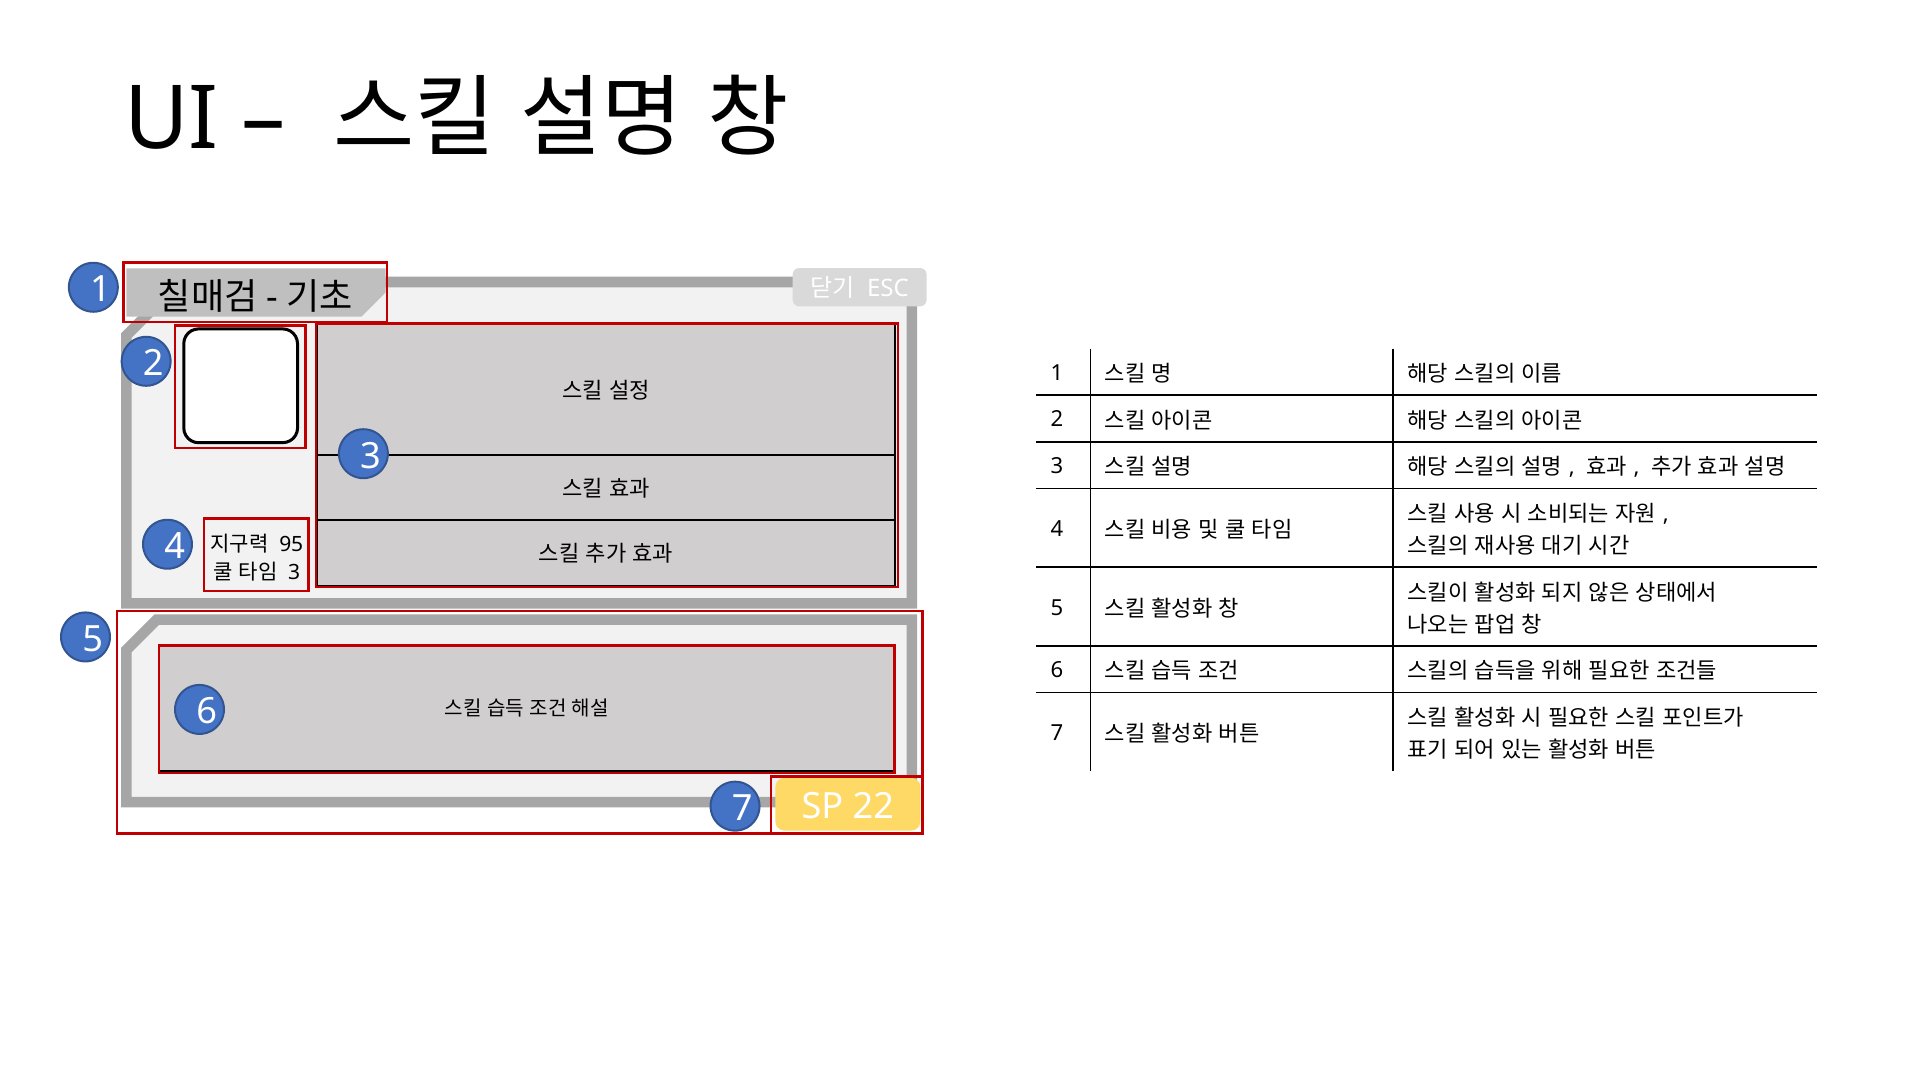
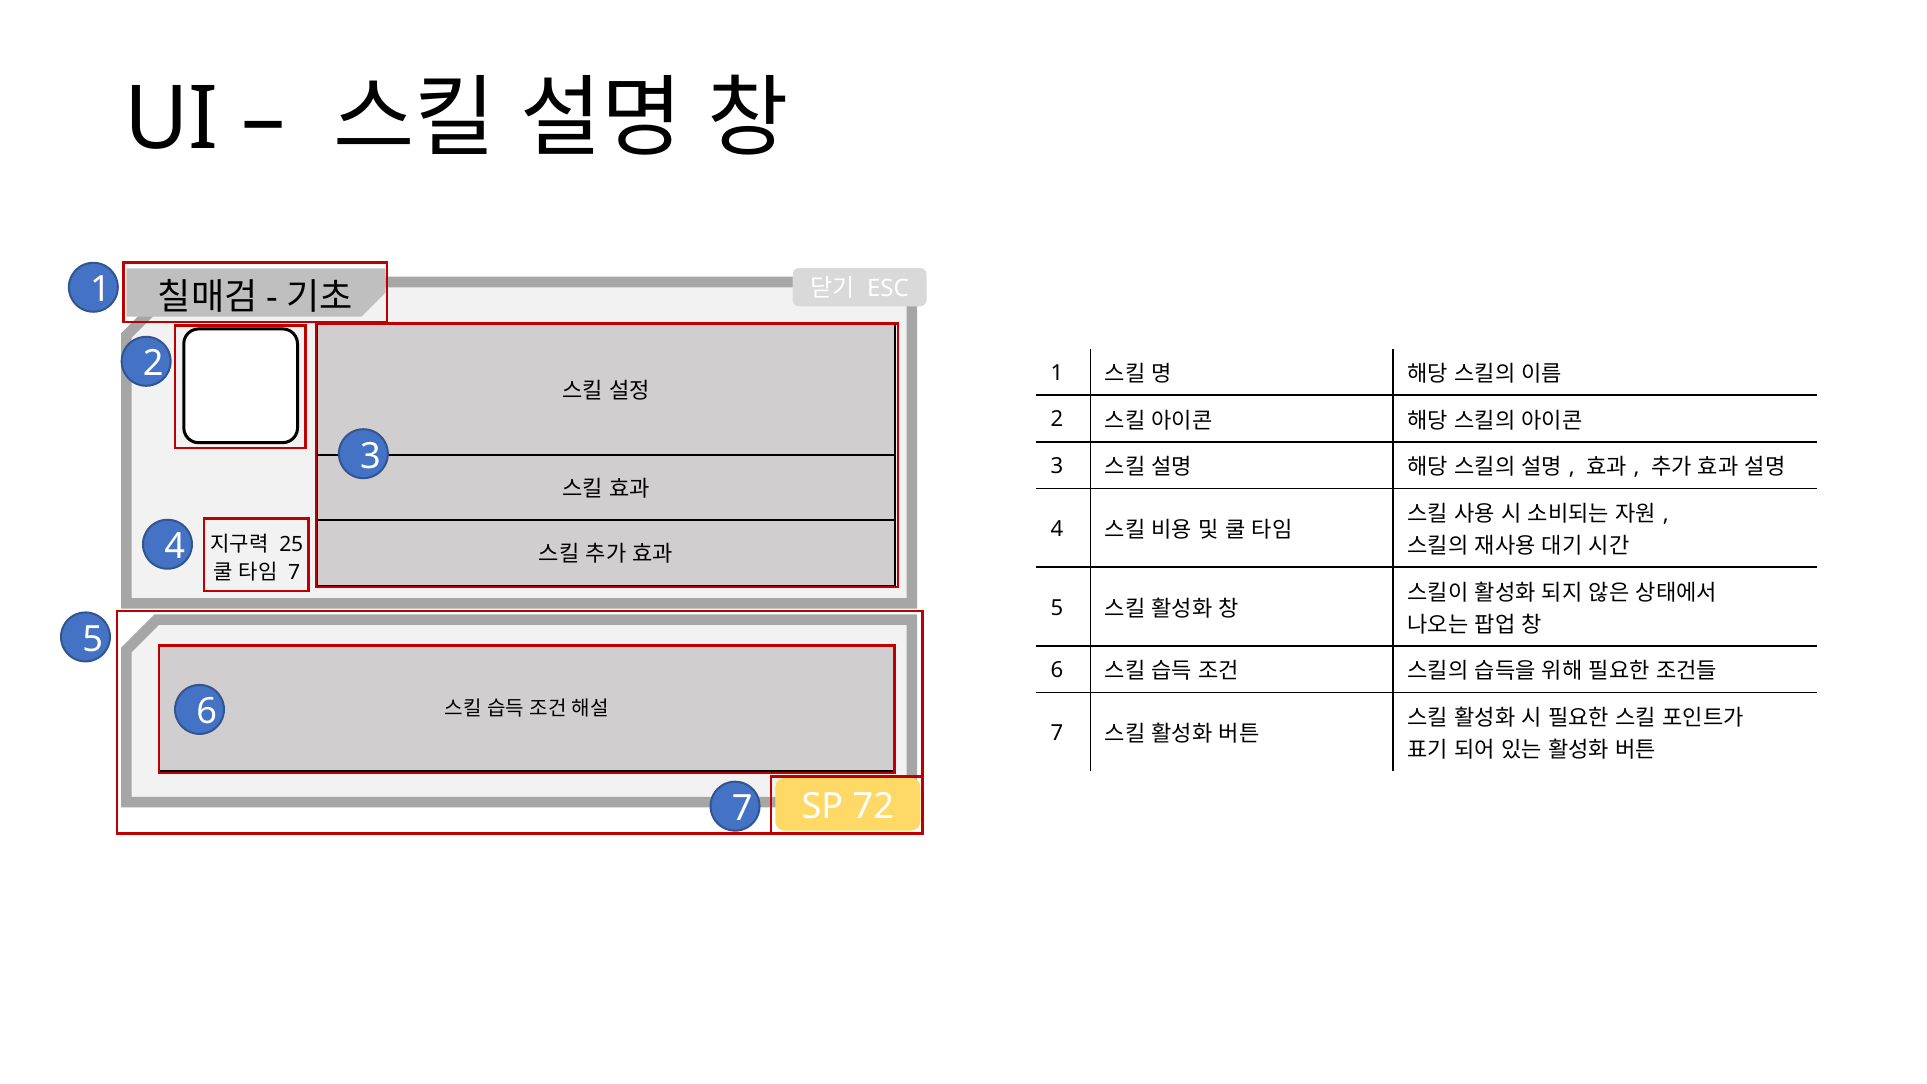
95: 95 -> 25 (291, 544)
3: 3 -> 7 (294, 572)
22: 22 -> 72 (873, 807)
